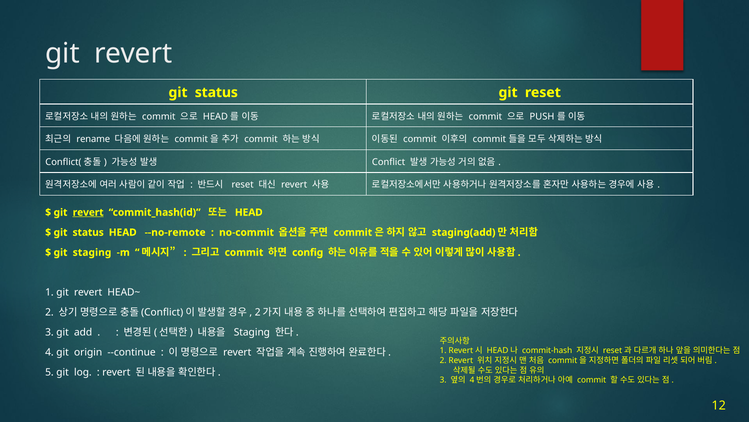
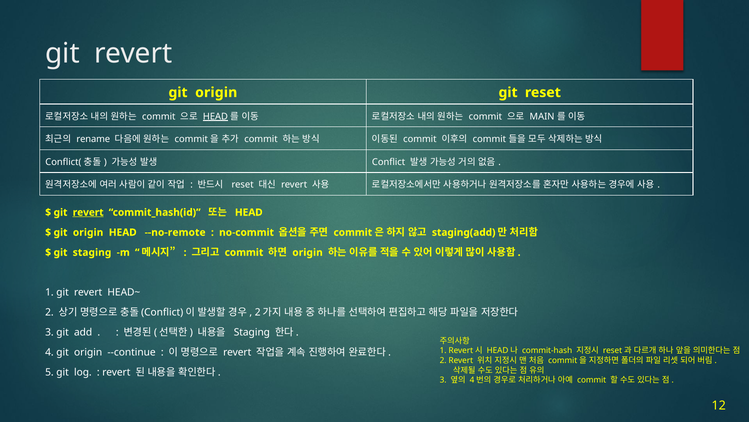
status: status -> origin (216, 92)
HEAD underline: none -> present (215, 116)
PUSH: PUSH -> MAIN (542, 116)
status: status -> origin (88, 232)
config: config -> origin (308, 252)
